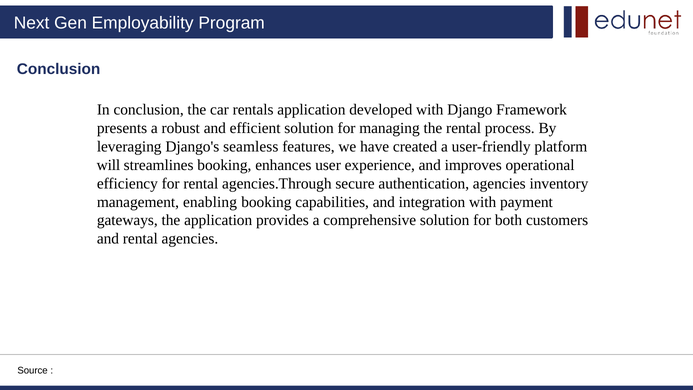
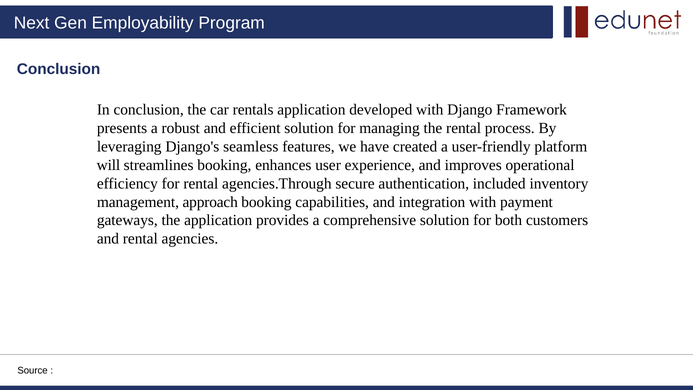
authentication agencies: agencies -> included (499, 183)
enabling: enabling -> approach (210, 202)
